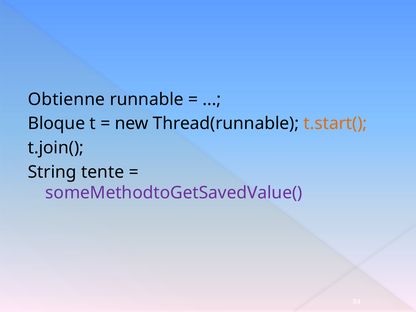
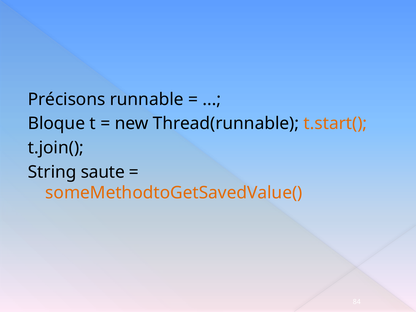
Obtienne: Obtienne -> Précisons (67, 99)
tente: tente -> saute (103, 172)
someMethodtoGetSavedValue( colour: purple -> orange (174, 193)
